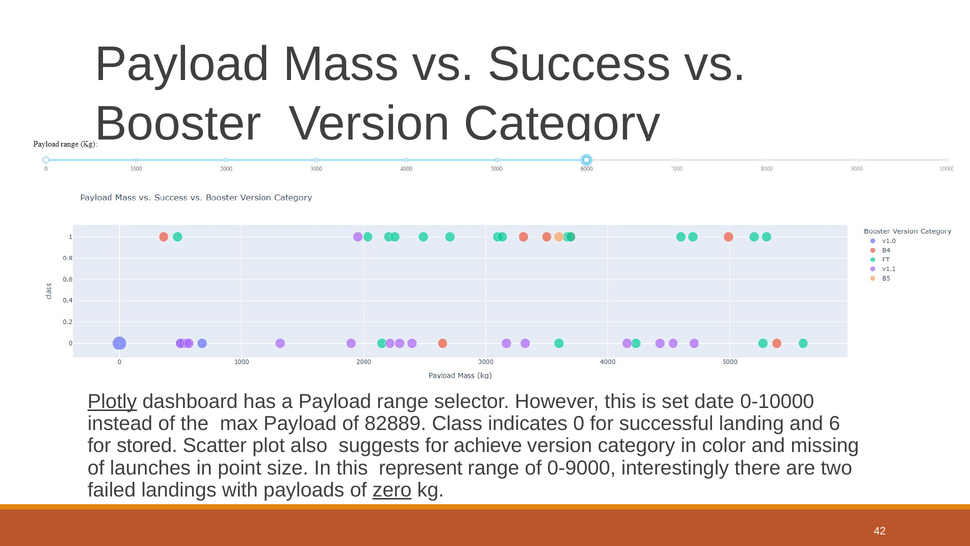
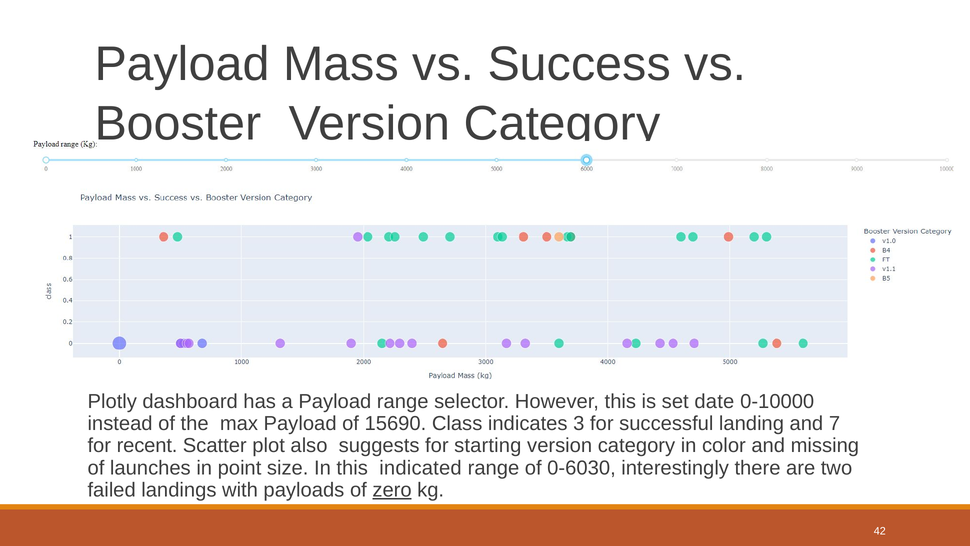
Plotly underline: present -> none (112, 401)
82889: 82889 -> 15690 (395, 423)
0: 0 -> 3 (579, 423)
6: 6 -> 7 (835, 423)
stored: stored -> recent (147, 446)
achieve: achieve -> starting (488, 446)
represent: represent -> indicated (420, 468)
0-9000: 0-9000 -> 0-6030 (581, 468)
